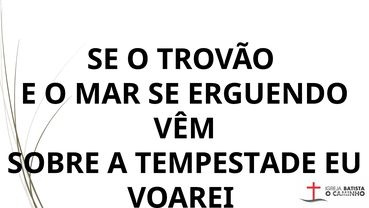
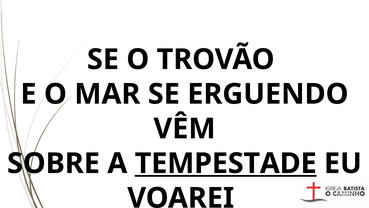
TEMPESTADE underline: none -> present (226, 163)
